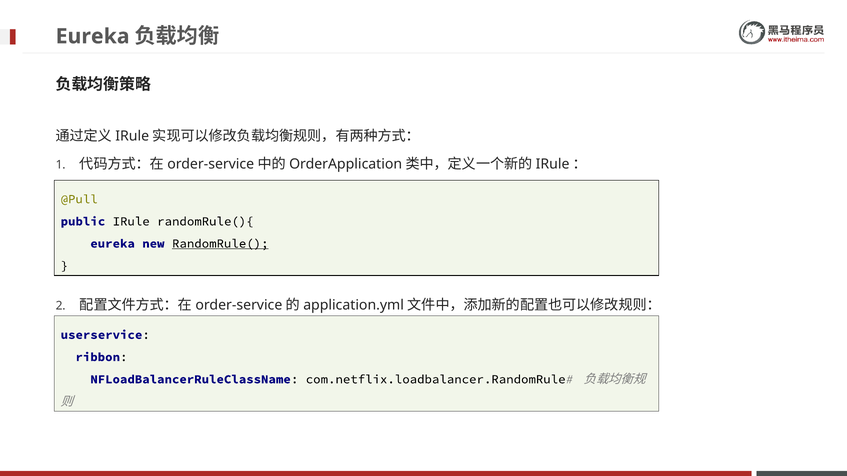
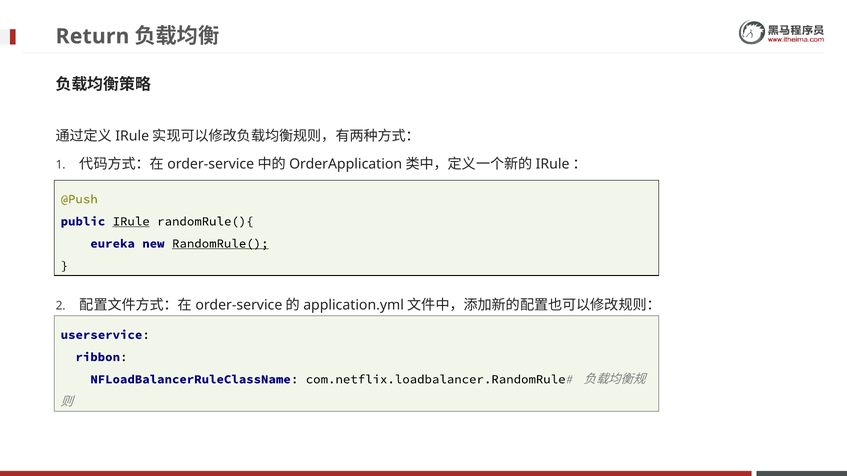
Eureka: Eureka -> Return (93, 36)
@Pull: @Pull -> @Push (79, 199)
IRule underline: none -> present (131, 222)
